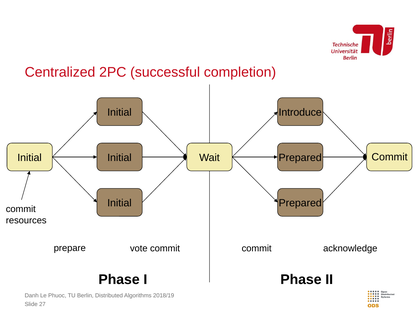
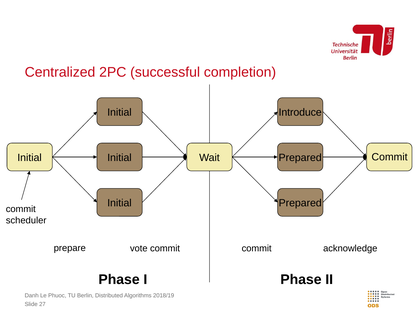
resources: resources -> scheduler (26, 221)
